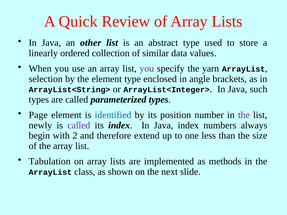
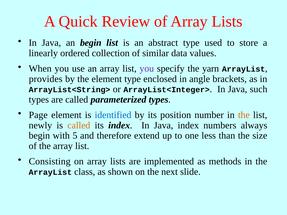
an other: other -> begin (91, 43)
selection: selection -> provides (46, 79)
the colour: purple -> orange (244, 115)
called colour: purple -> orange (79, 125)
2: 2 -> 5 (75, 136)
Tabulation: Tabulation -> Consisting (50, 162)
